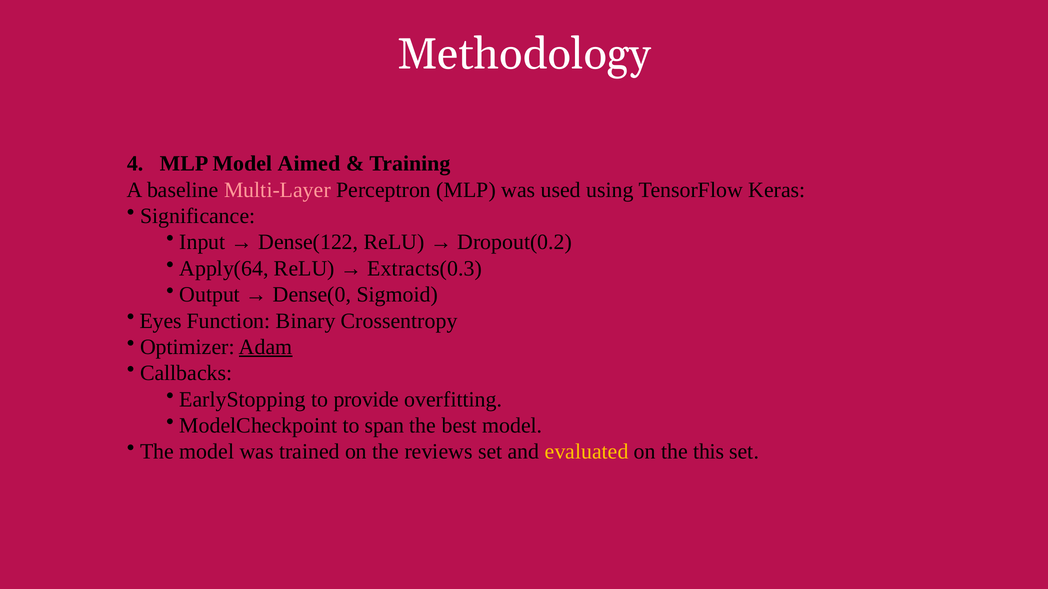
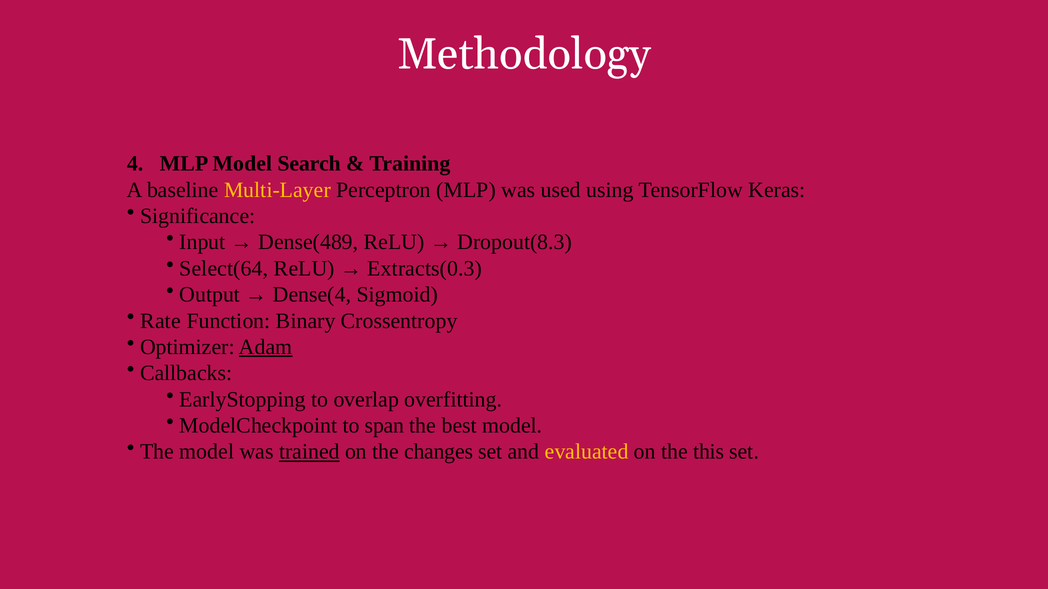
Aimed: Aimed -> Search (309, 164)
Multi-Layer colour: pink -> yellow (277, 190)
Dense(122: Dense(122 -> Dense(489 (308, 242)
Dropout(0.2: Dropout(0.2 -> Dropout(8.3 (515, 242)
Apply(64: Apply(64 -> Select(64 (224, 269)
Dense(0: Dense(0 -> Dense(4 (312, 295)
Eyes: Eyes -> Rate (161, 321)
provide: provide -> overlap (366, 400)
trained underline: none -> present (309, 452)
reviews: reviews -> changes (439, 452)
